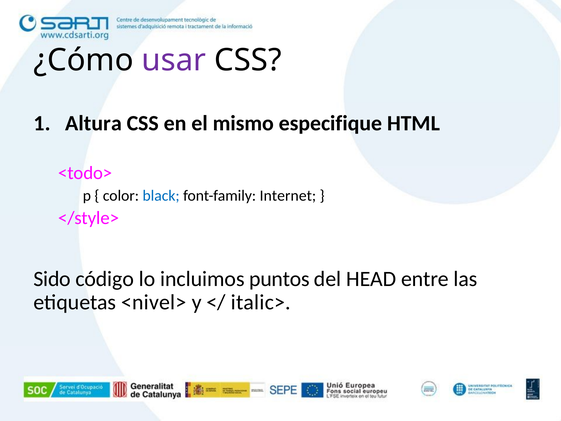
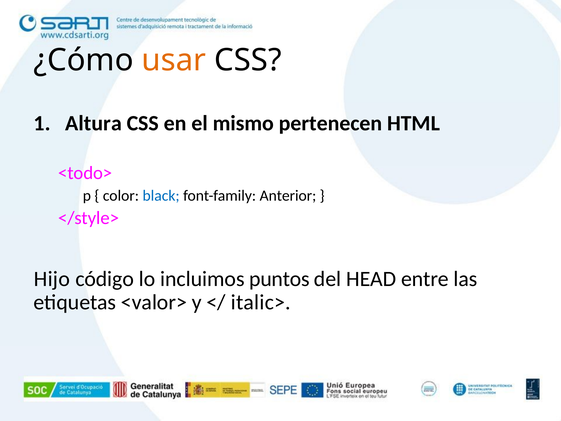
usar colour: purple -> orange (174, 60)
especifique: especifique -> pertenecen (330, 123)
Internet: Internet -> Anterior (288, 195)
Sido: Sido -> Hijo (52, 279)
<nivel>: <nivel> -> <valor> (154, 302)
